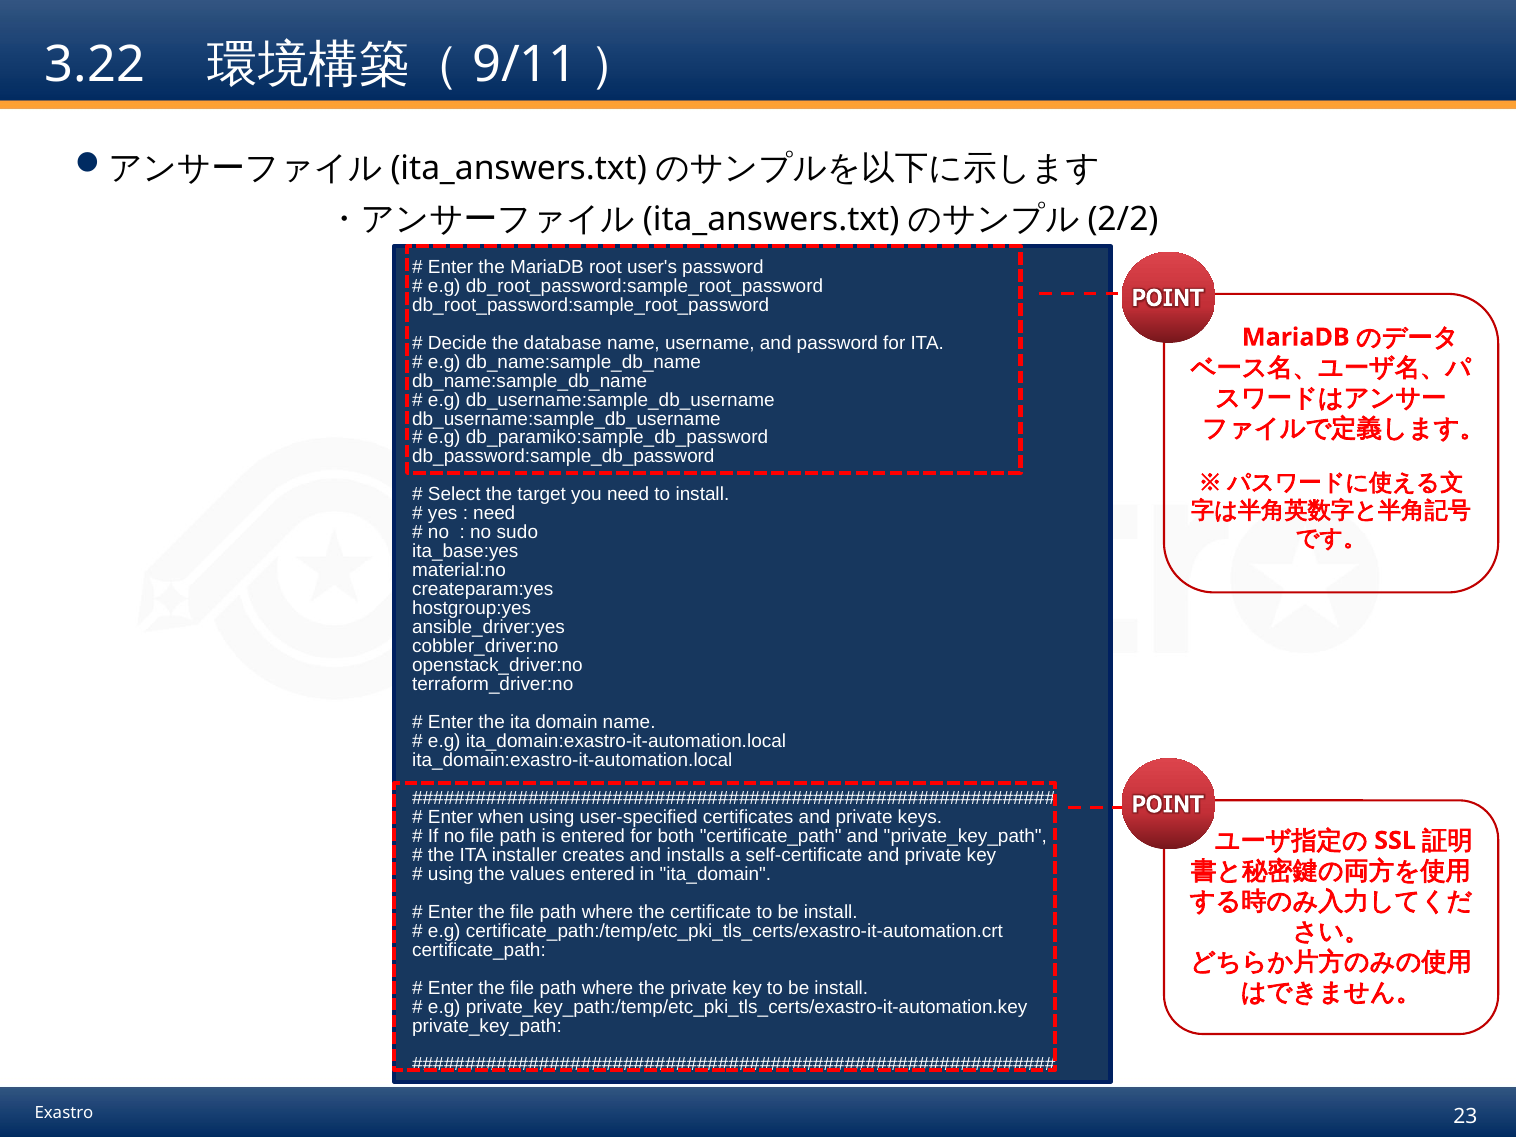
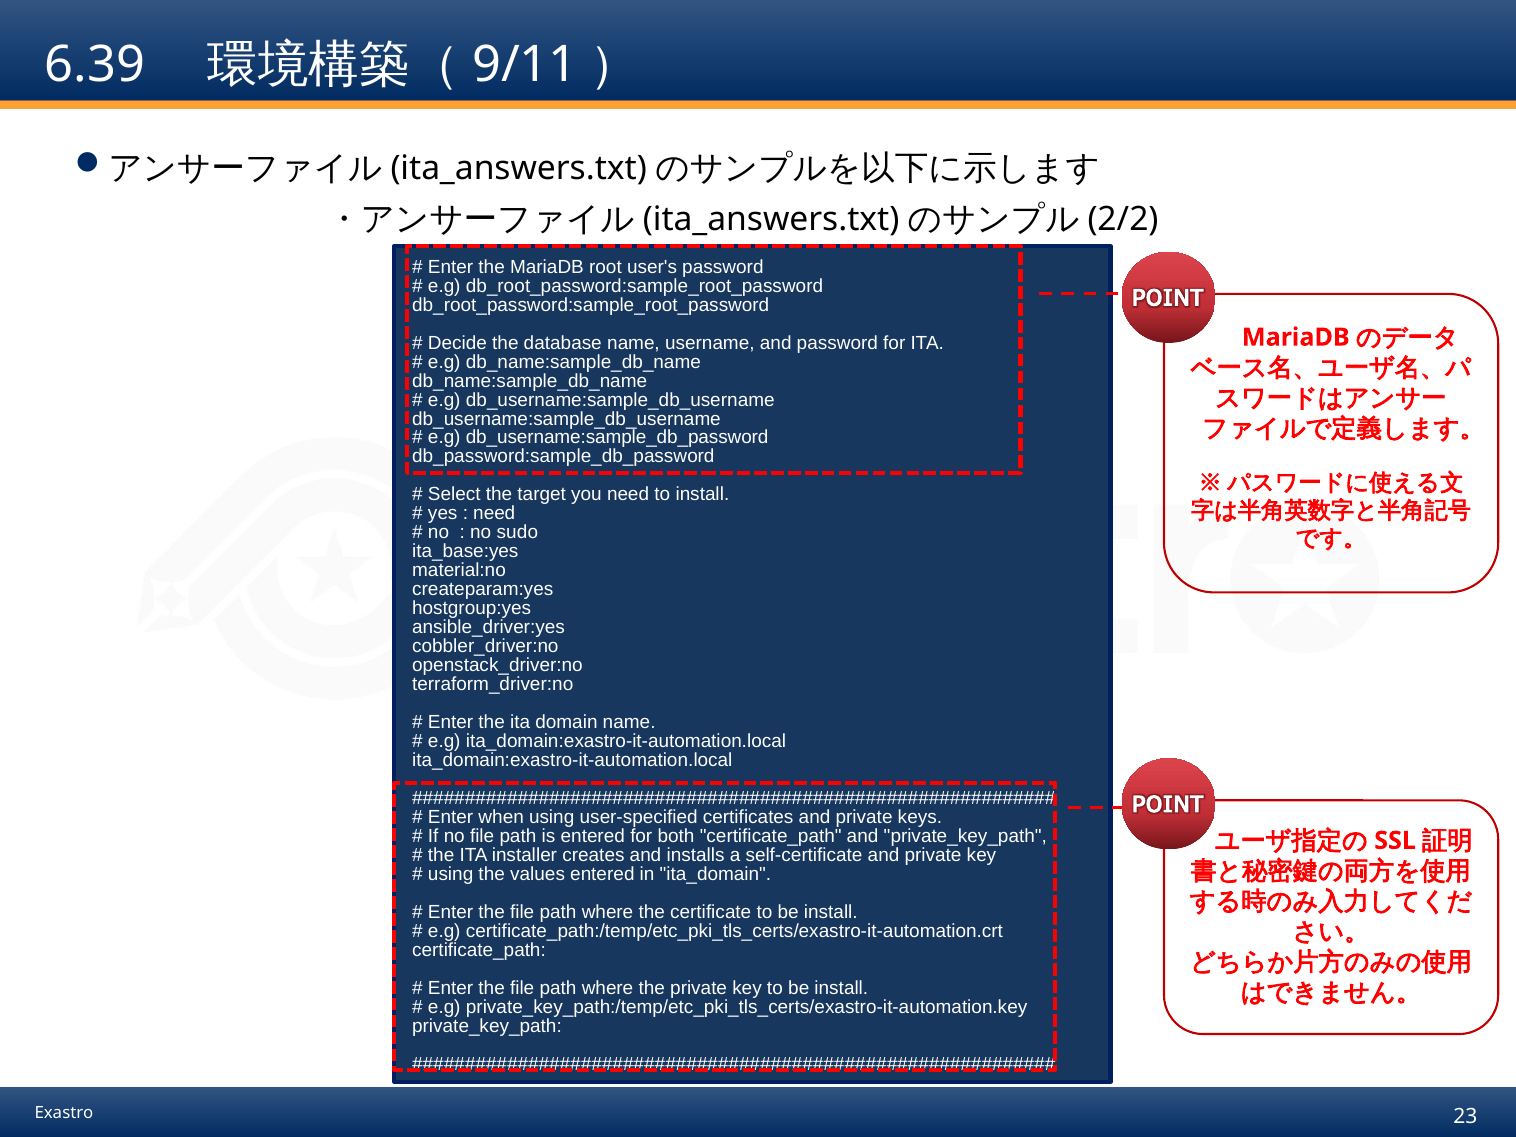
3.22: 3.22 -> 6.39 (95, 64)
db_paramiko:sample_db_password: db_paramiko:sample_db_password -> db_username:sample_db_password (617, 438)
